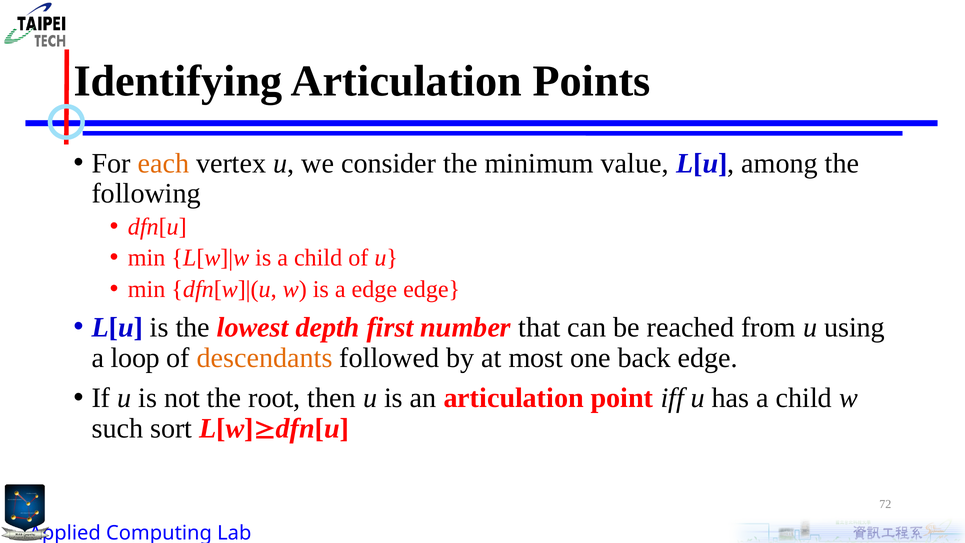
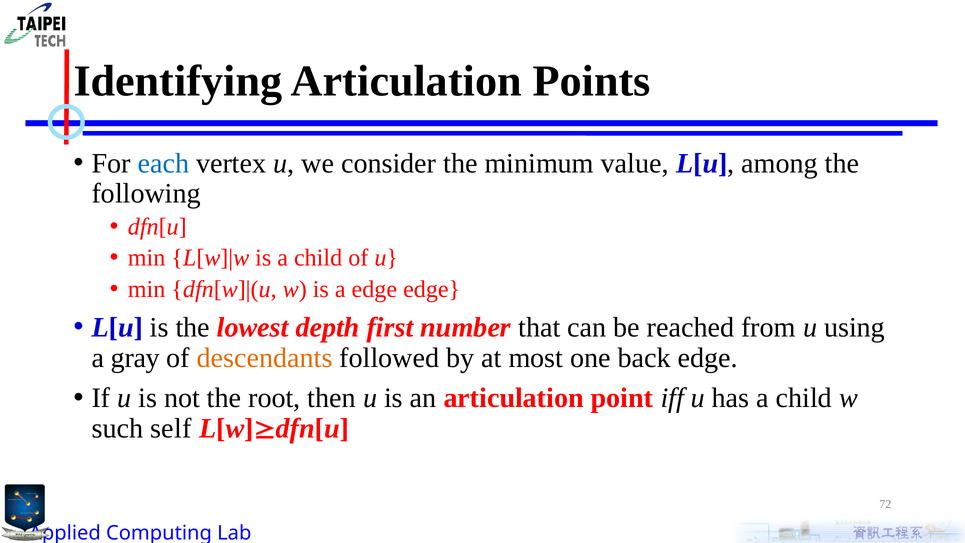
each colour: orange -> blue (163, 163)
loop: loop -> gray (135, 358)
sort: sort -> self (171, 428)
